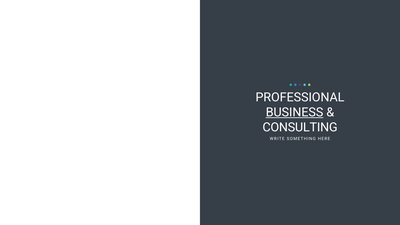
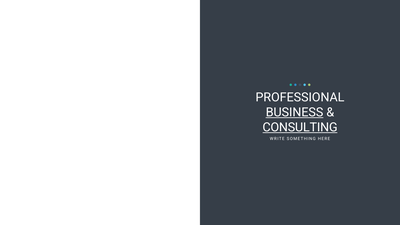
CONSULTING underline: none -> present (300, 127)
